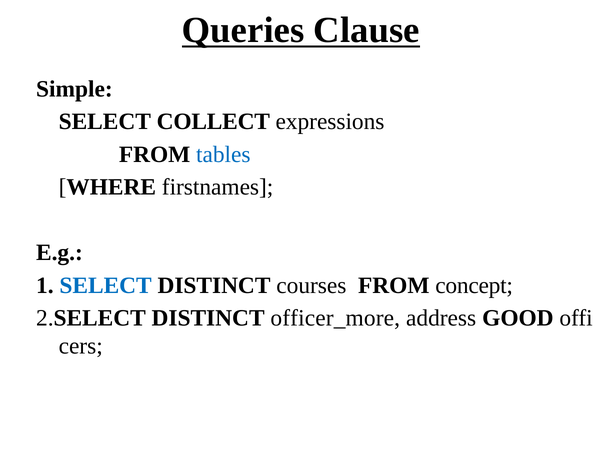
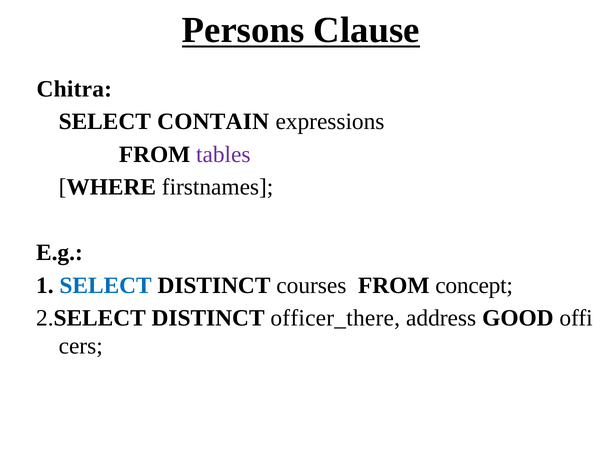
Queries: Queries -> Persons (243, 30)
Simple: Simple -> Chitra (74, 89)
COLLECT: COLLECT -> CONTAIN (213, 122)
tables colour: blue -> purple (223, 155)
officer_more: officer_more -> officer_there (335, 319)
